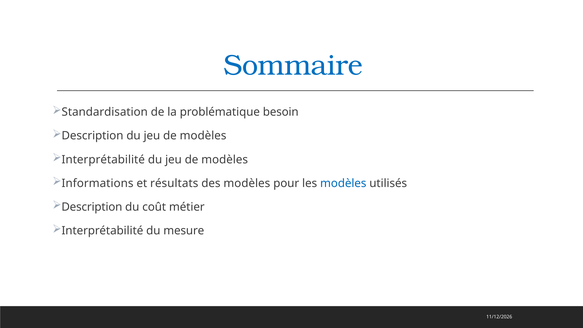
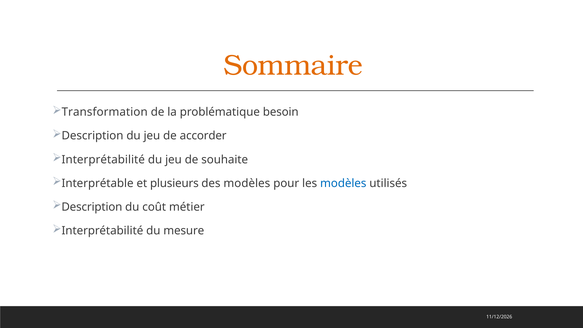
Sommaire colour: blue -> orange (293, 65)
Standardisation: Standardisation -> Transformation (105, 112)
modèles: modèles -> accorder (203, 136)
modèles: modèles -> souhaite (225, 160)
Informations: Informations -> Interprétable (98, 183)
résultats: résultats -> plusieurs (174, 183)
